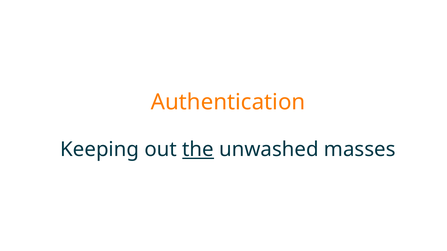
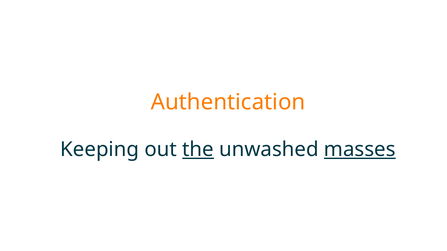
masses underline: none -> present (360, 150)
